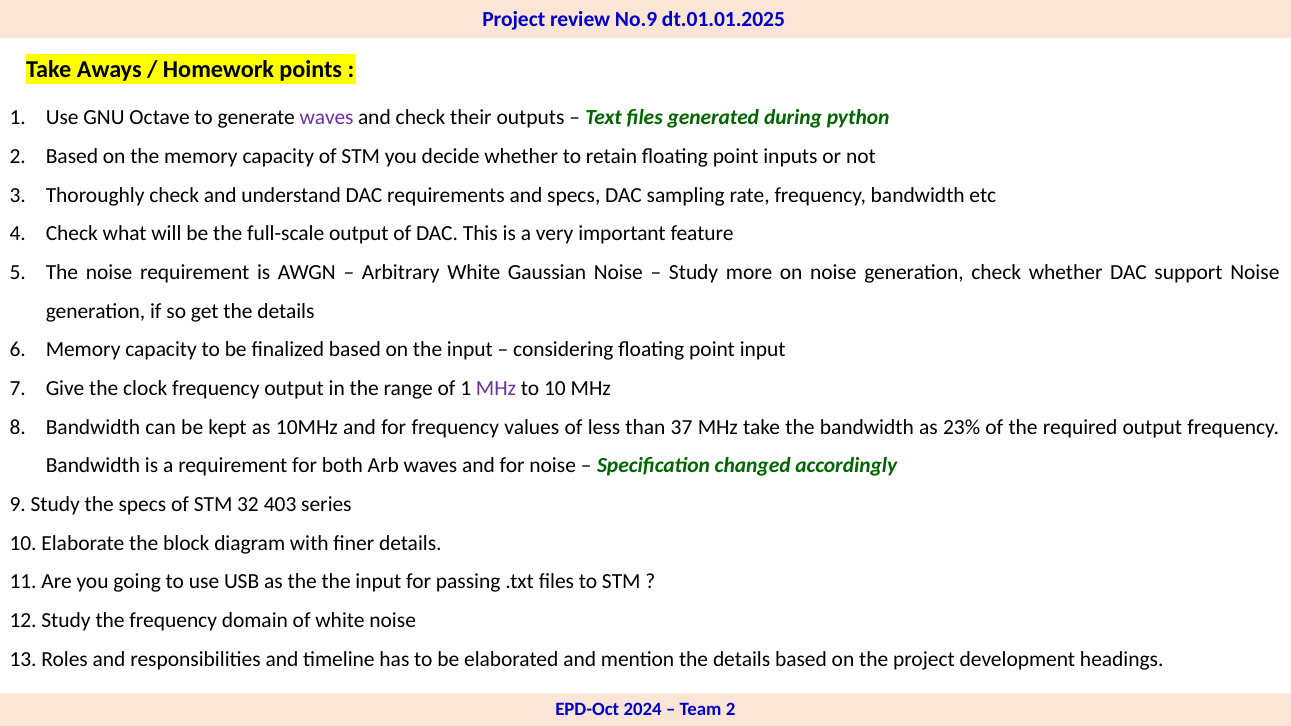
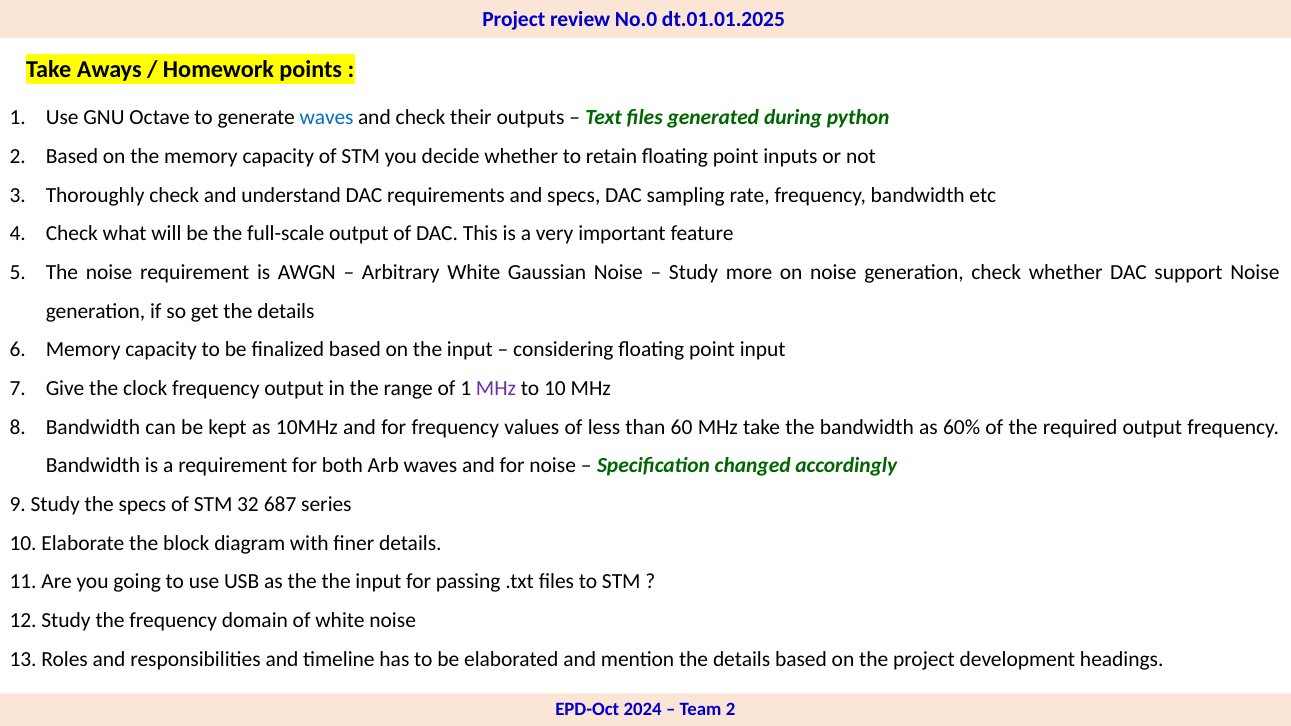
No.9: No.9 -> No.0 (636, 19)
waves colour: purple -> blue (327, 118)
37: 37 -> 60 (682, 427)
23%: 23% -> 60% (962, 427)
403: 403 -> 687 (280, 505)
